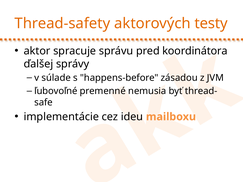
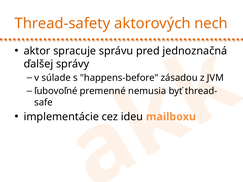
testy: testy -> nech (211, 24)
koordinátora: koordinátora -> jednoznačná (195, 51)
